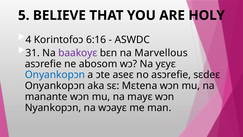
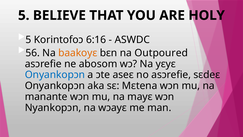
4: 4 -> 5 (28, 40)
31: 31 -> 56 (33, 53)
baakoyɛ colour: purple -> orange (78, 53)
Marvellous: Marvellous -> Outpoured (161, 53)
